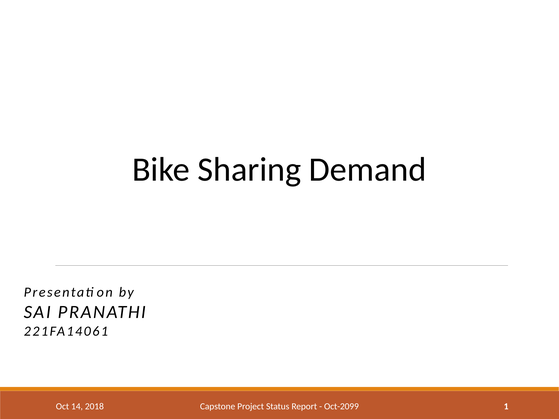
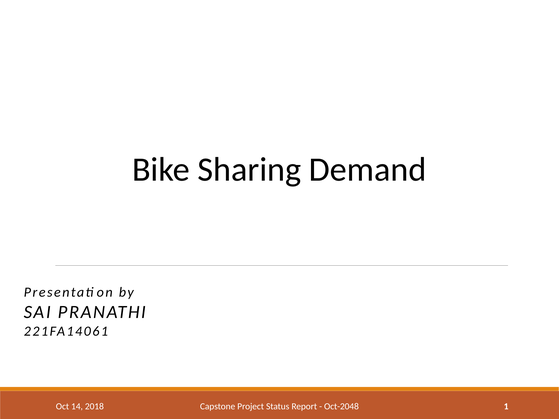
Oct-2099: Oct-2099 -> Oct-2048 (341, 407)
